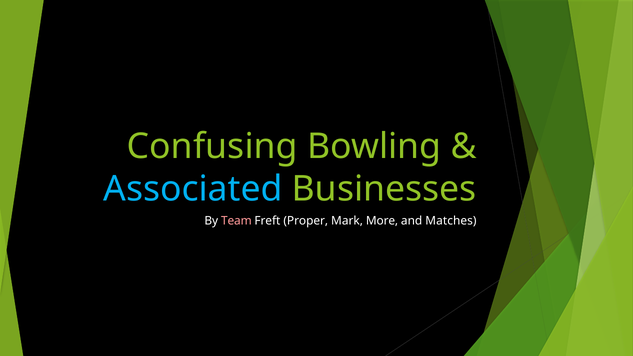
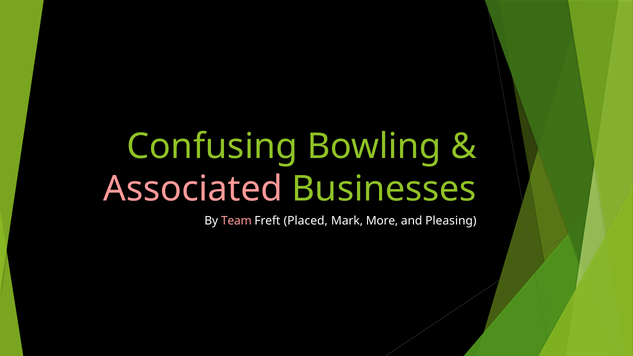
Associated colour: light blue -> pink (193, 189)
Proper: Proper -> Placed (306, 221)
Matches: Matches -> Pleasing (451, 221)
